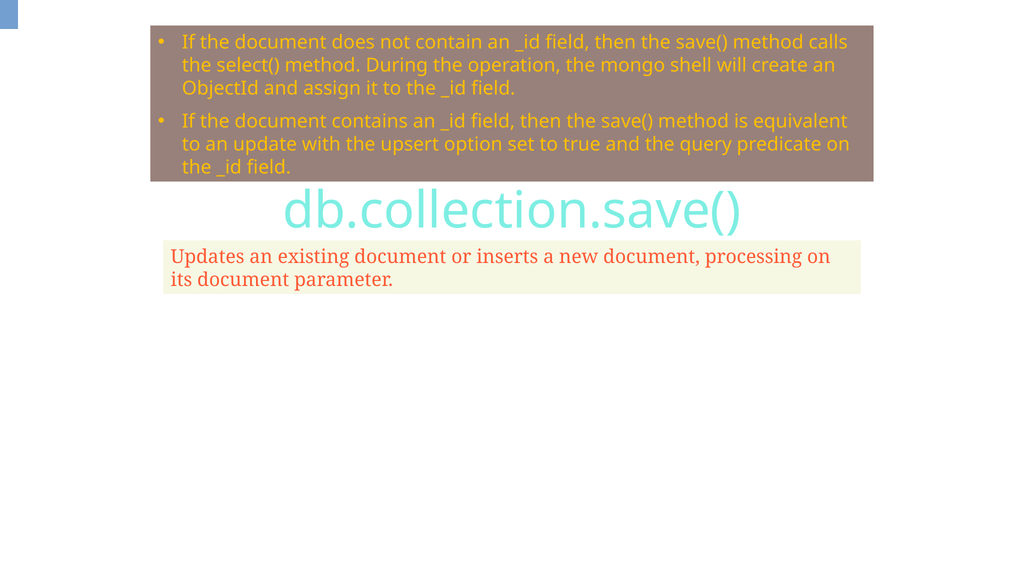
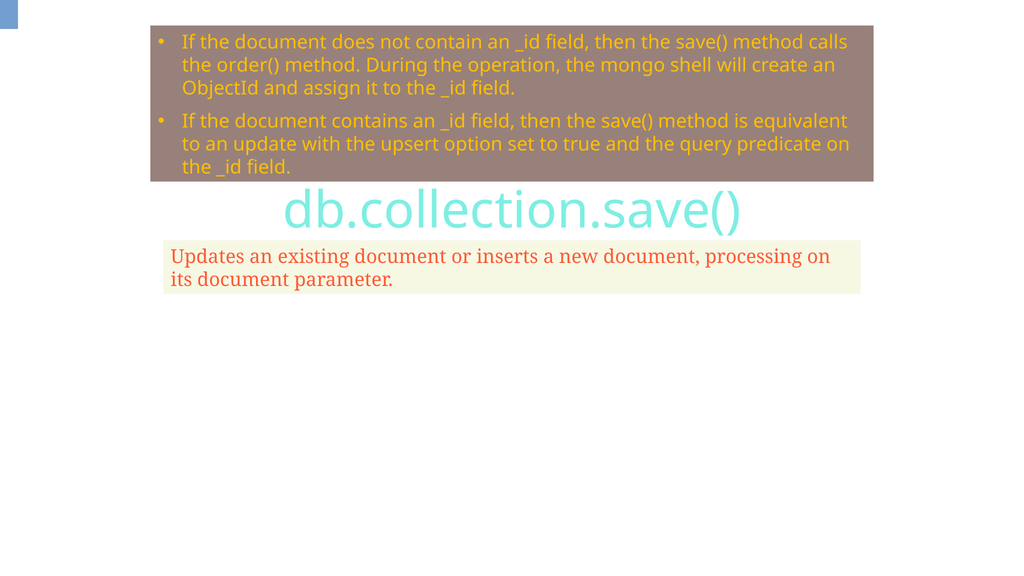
select(: select( -> order( (248, 65)
